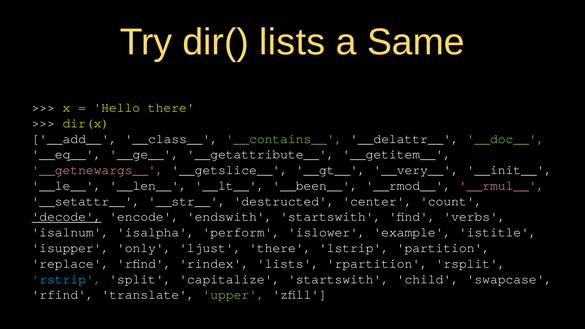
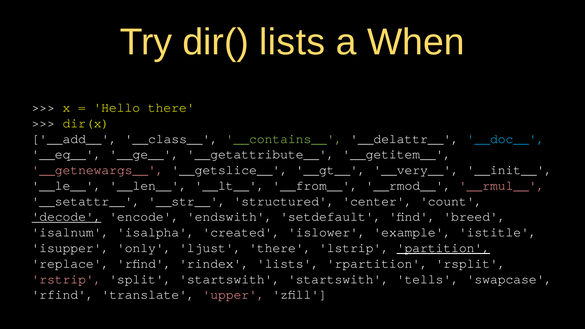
Same: Same -> When (416, 42)
__doc__ colour: light green -> light blue (506, 139)
__been__: __been__ -> __from__ (315, 186)
destructed: destructed -> structured (284, 201)
endswith startswith: startswith -> setdefault (331, 217)
verbs: verbs -> breed (475, 217)
perform: perform -> created (241, 232)
partition underline: none -> present (443, 248)
rstrip colour: light blue -> pink (67, 279)
split capitalize: capitalize -> startswith (230, 279)
child: child -> tells (428, 279)
upper colour: light green -> pink (234, 295)
